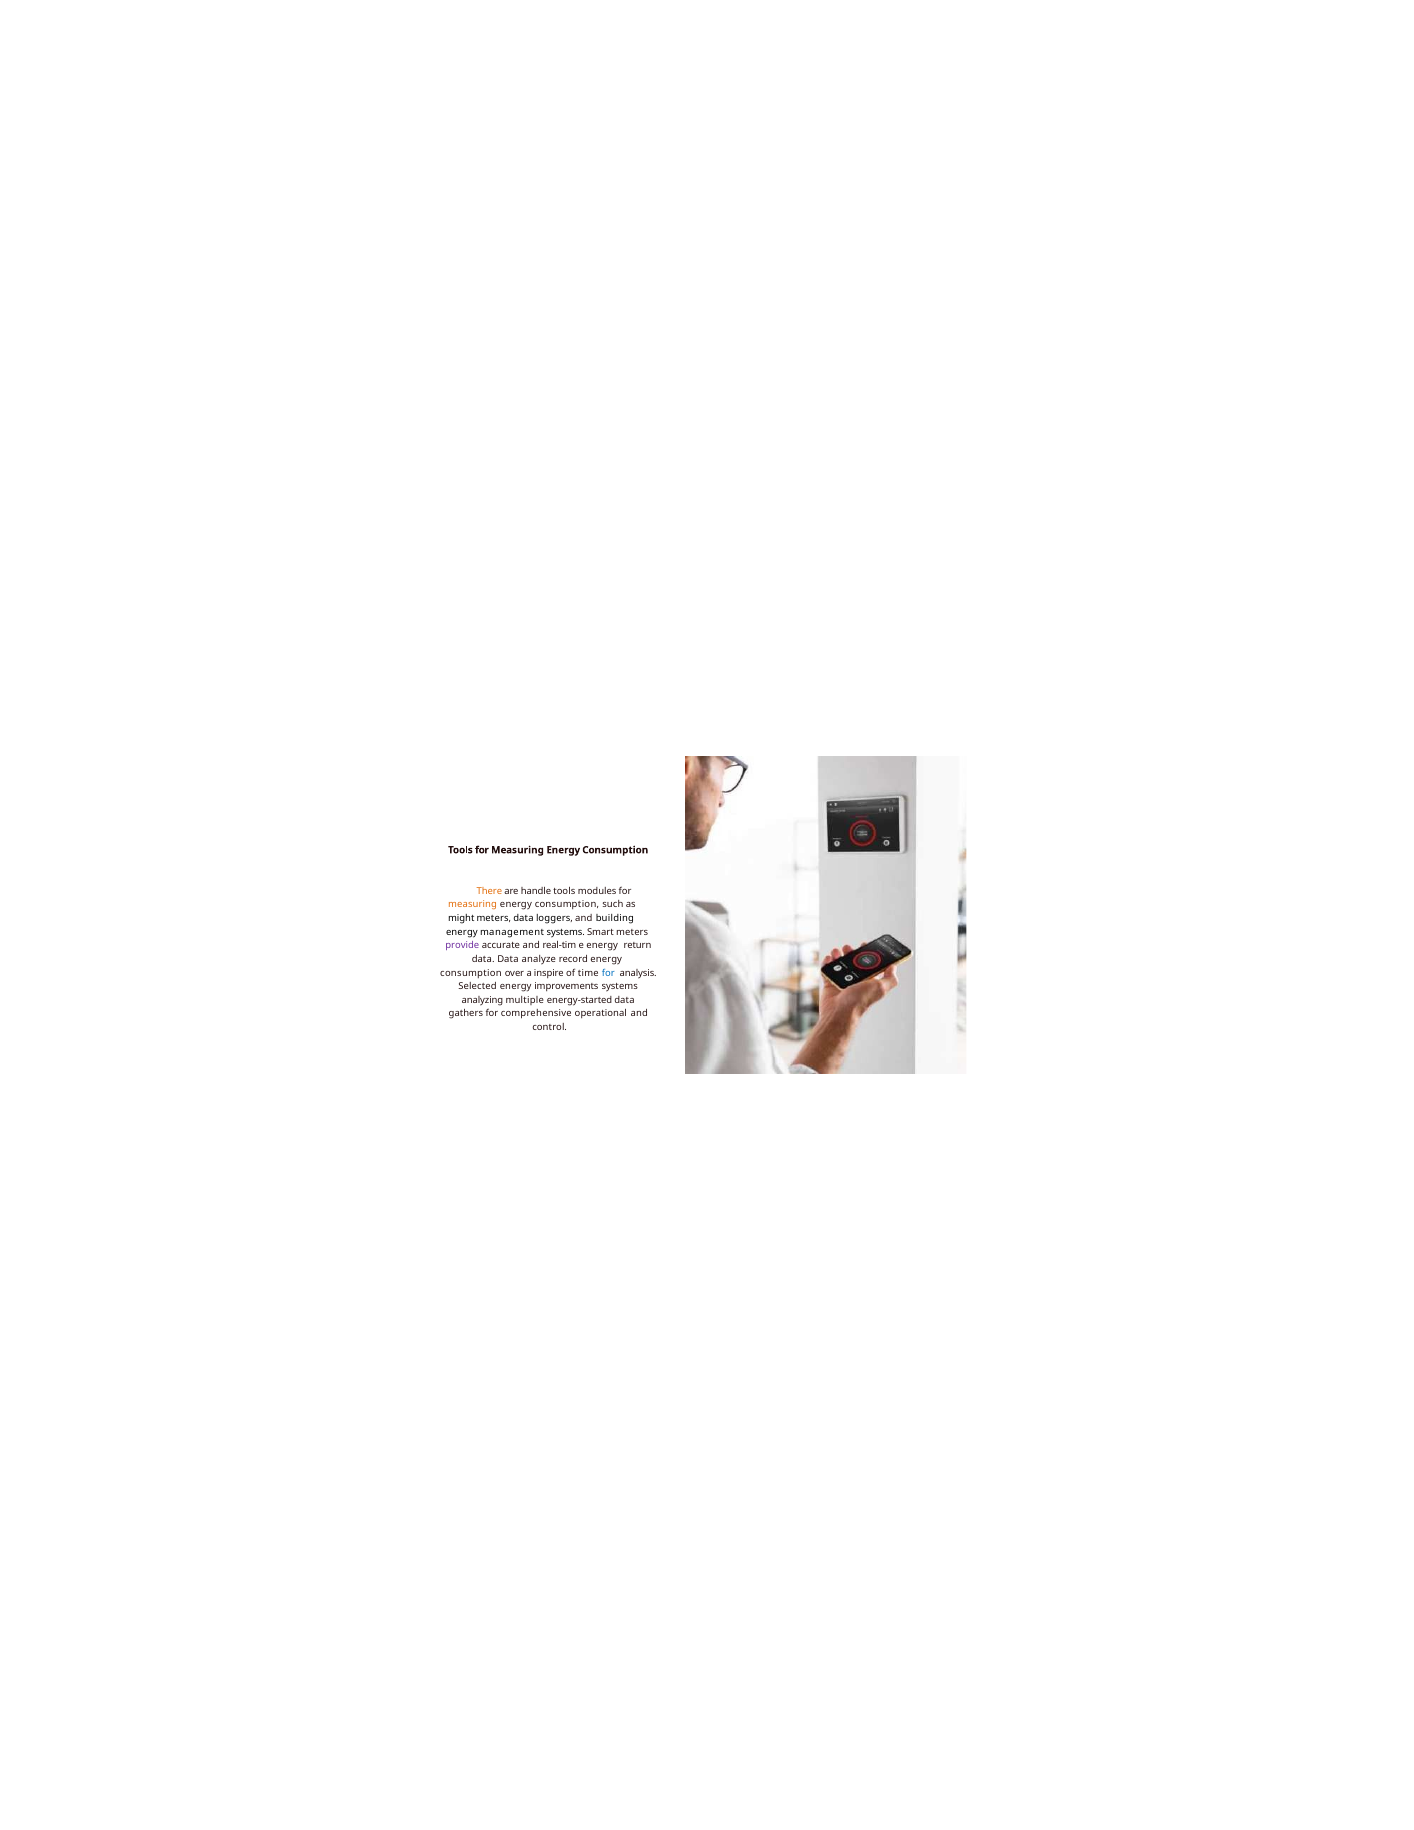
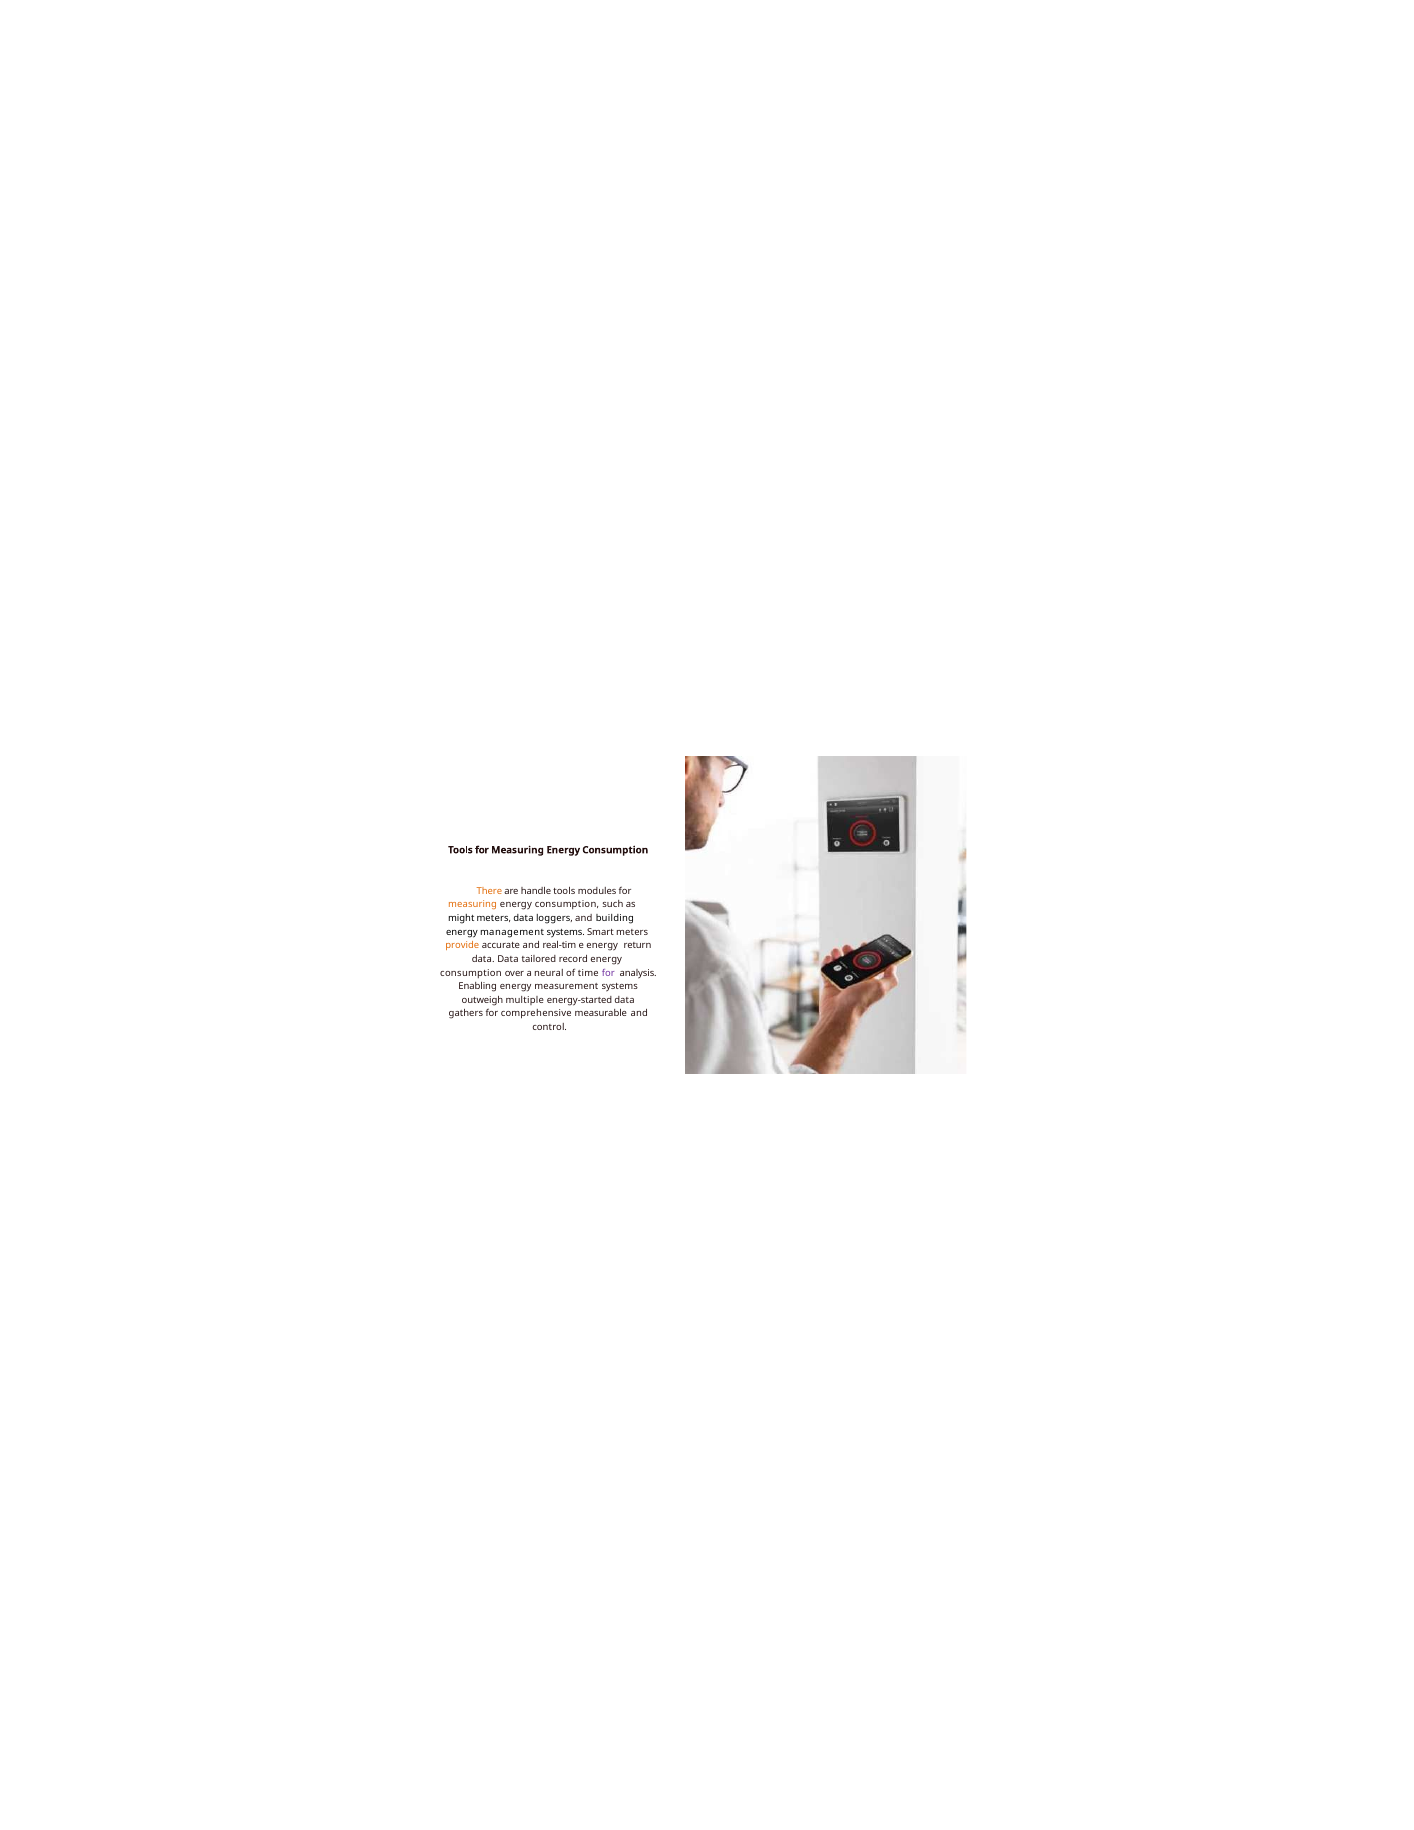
provide colour: purple -> orange (462, 946)
analyze: analyze -> tailored (539, 959)
inspire: inspire -> neural (549, 973)
for colour: blue -> purple (608, 973)
Selected: Selected -> Enabling (478, 986)
improvements: improvements -> measurement (566, 986)
analyzing: analyzing -> outweigh (482, 1000)
operational: operational -> measurable (601, 1013)
